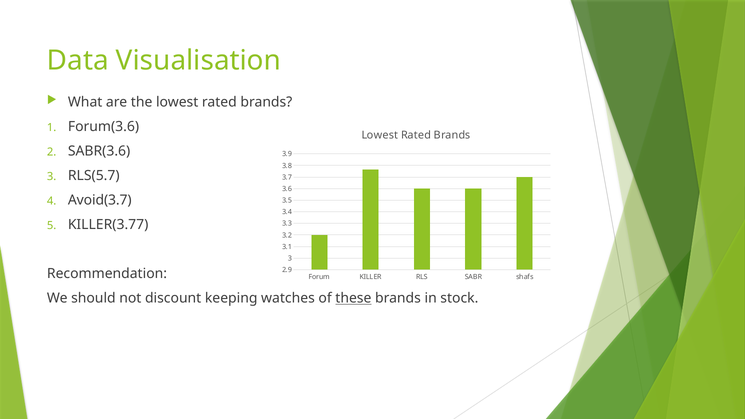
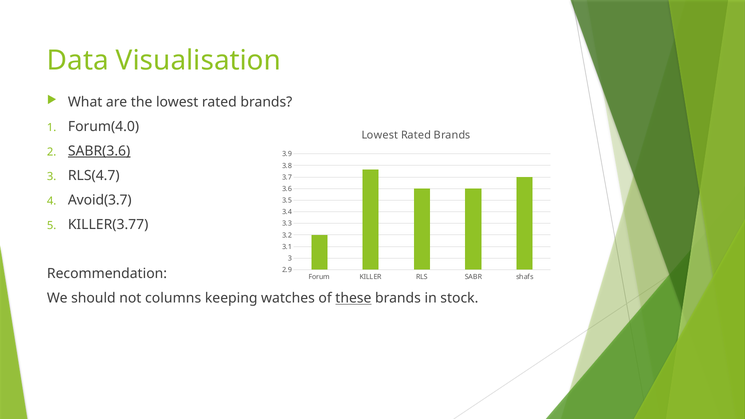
Forum(3.6: Forum(3.6 -> Forum(4.0 (104, 127)
SABR(3.6 underline: none -> present (99, 151)
RLS(5.7: RLS(5.7 -> RLS(4.7 (94, 176)
discount: discount -> columns (173, 298)
